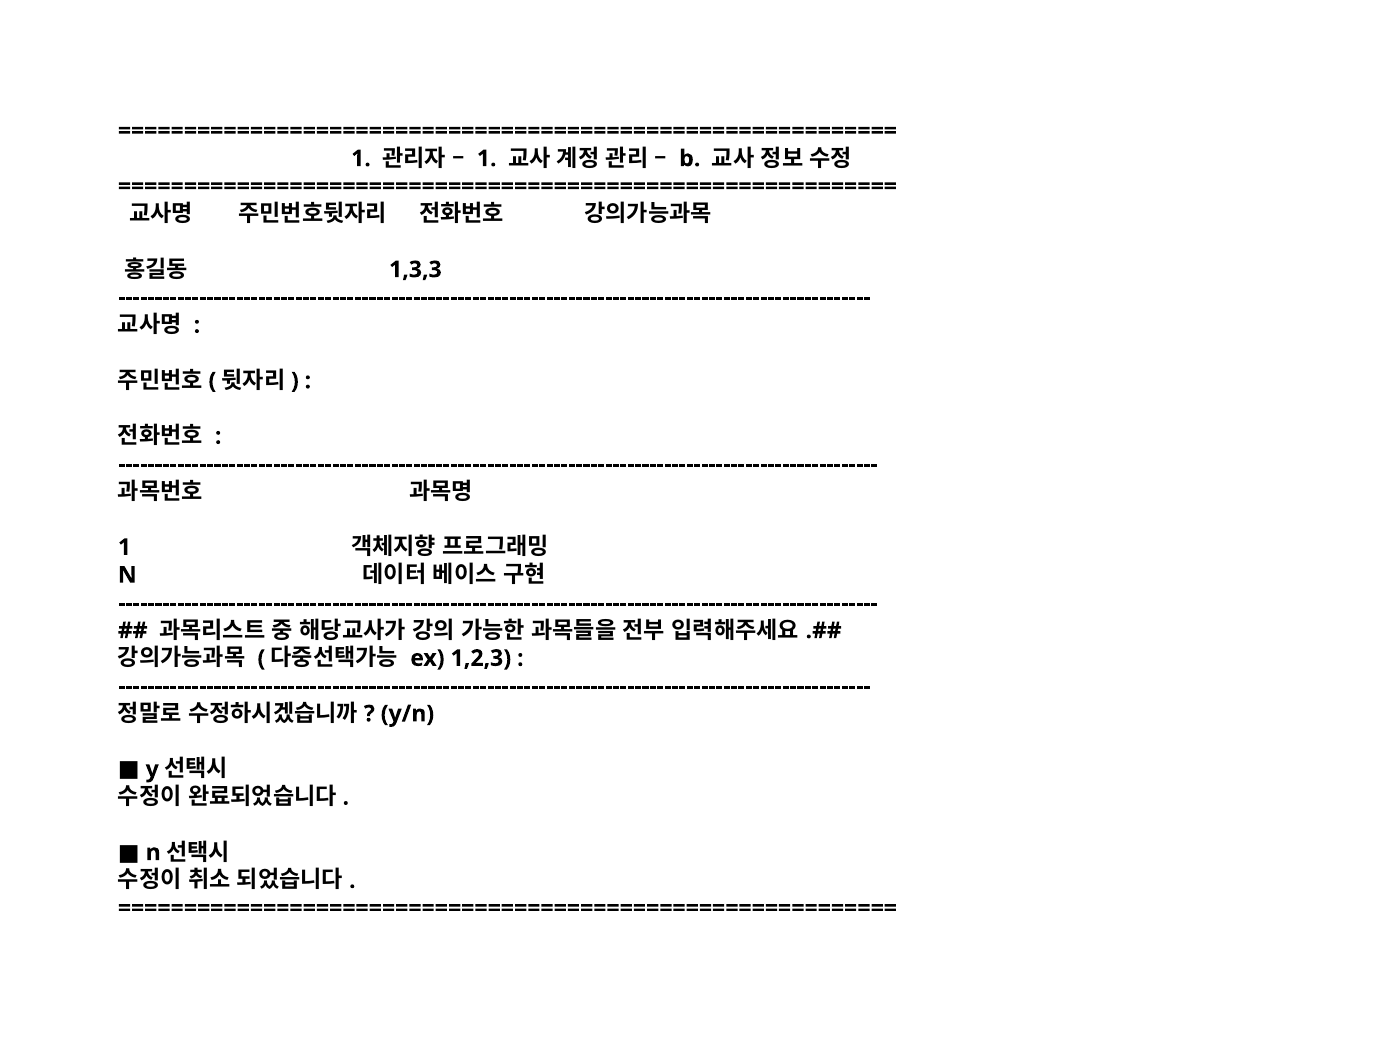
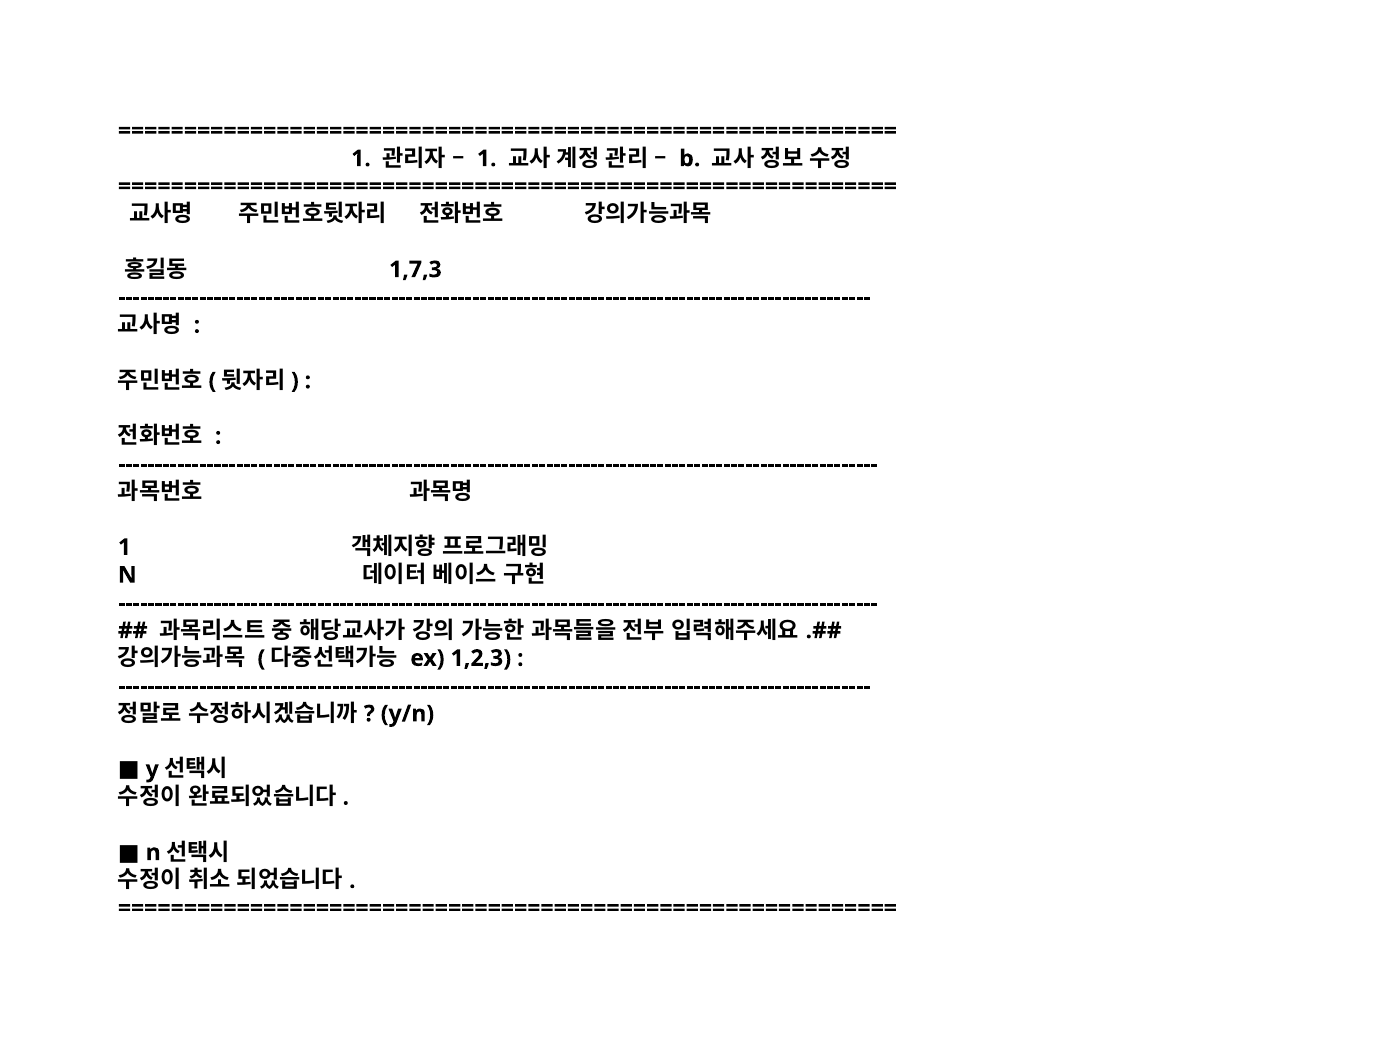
1,3,3: 1,3,3 -> 1,7,3 (415, 269)
